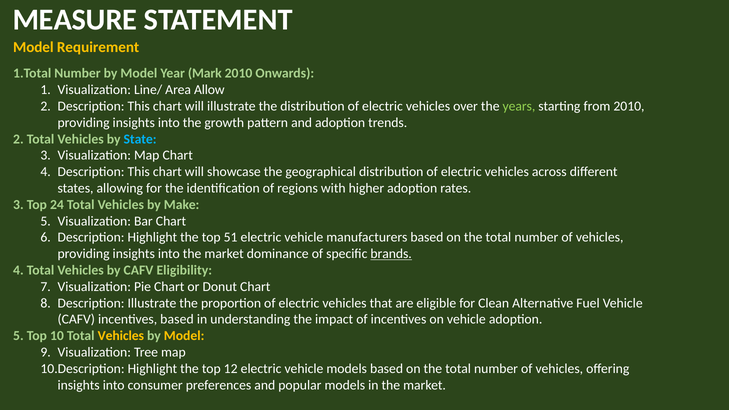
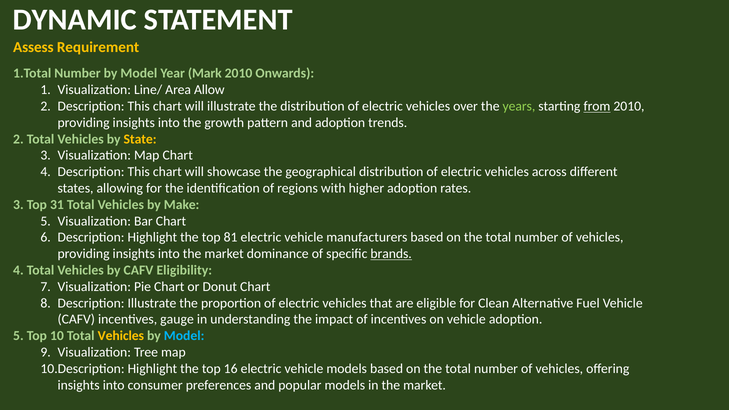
MEASURE: MEASURE -> DYNAMIC (75, 20)
Model: Model -> Assess (33, 47)
from underline: none -> present (597, 106)
State colour: light blue -> yellow (140, 139)
24: 24 -> 31 (57, 205)
51: 51 -> 81 (231, 238)
incentives based: based -> gauge (177, 320)
Model colour: yellow -> light blue (184, 336)
12: 12 -> 16 (231, 369)
